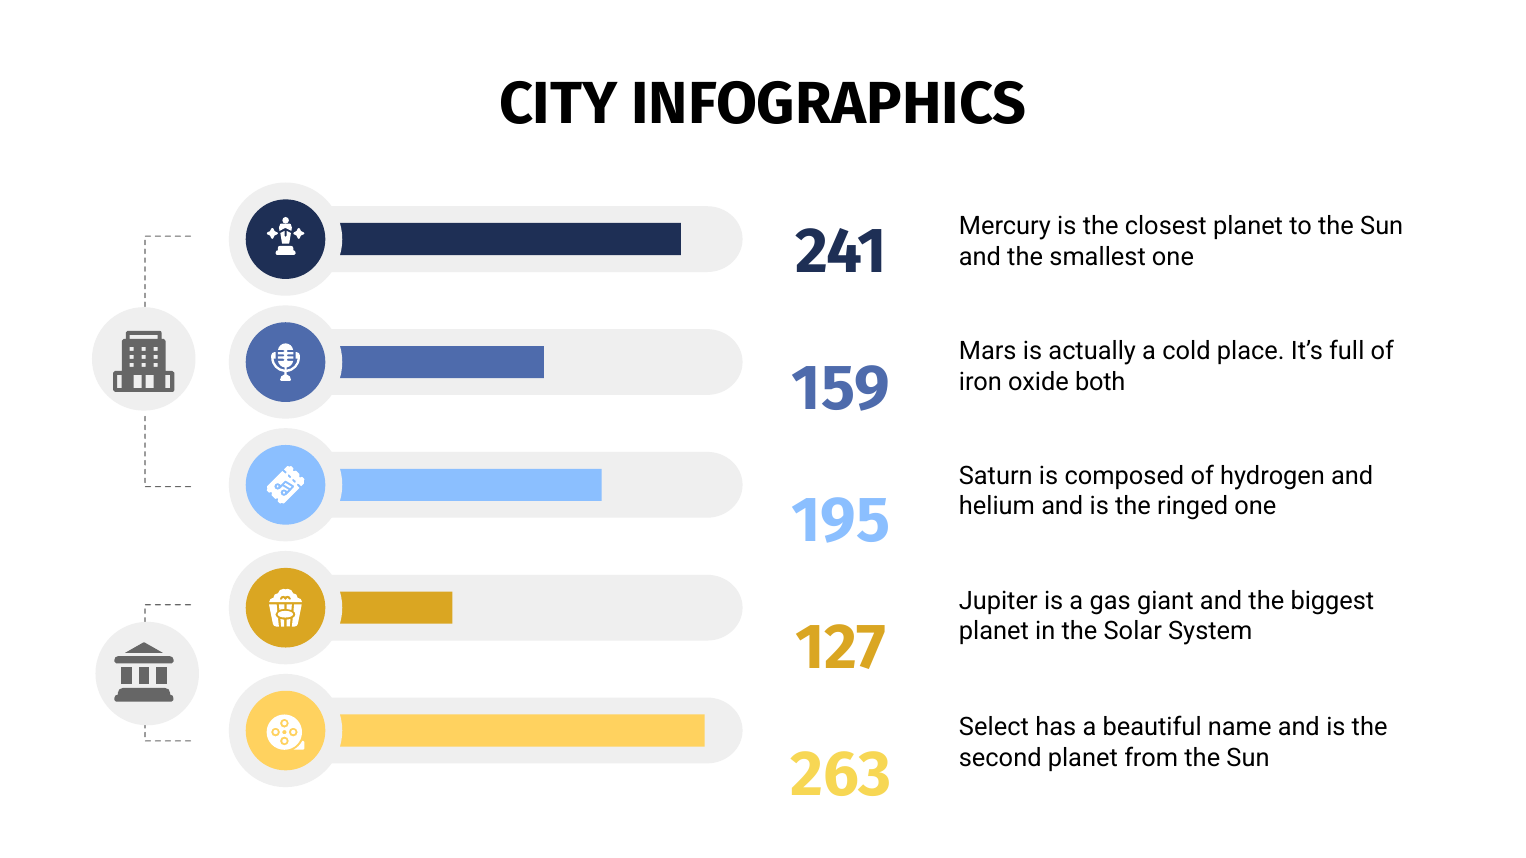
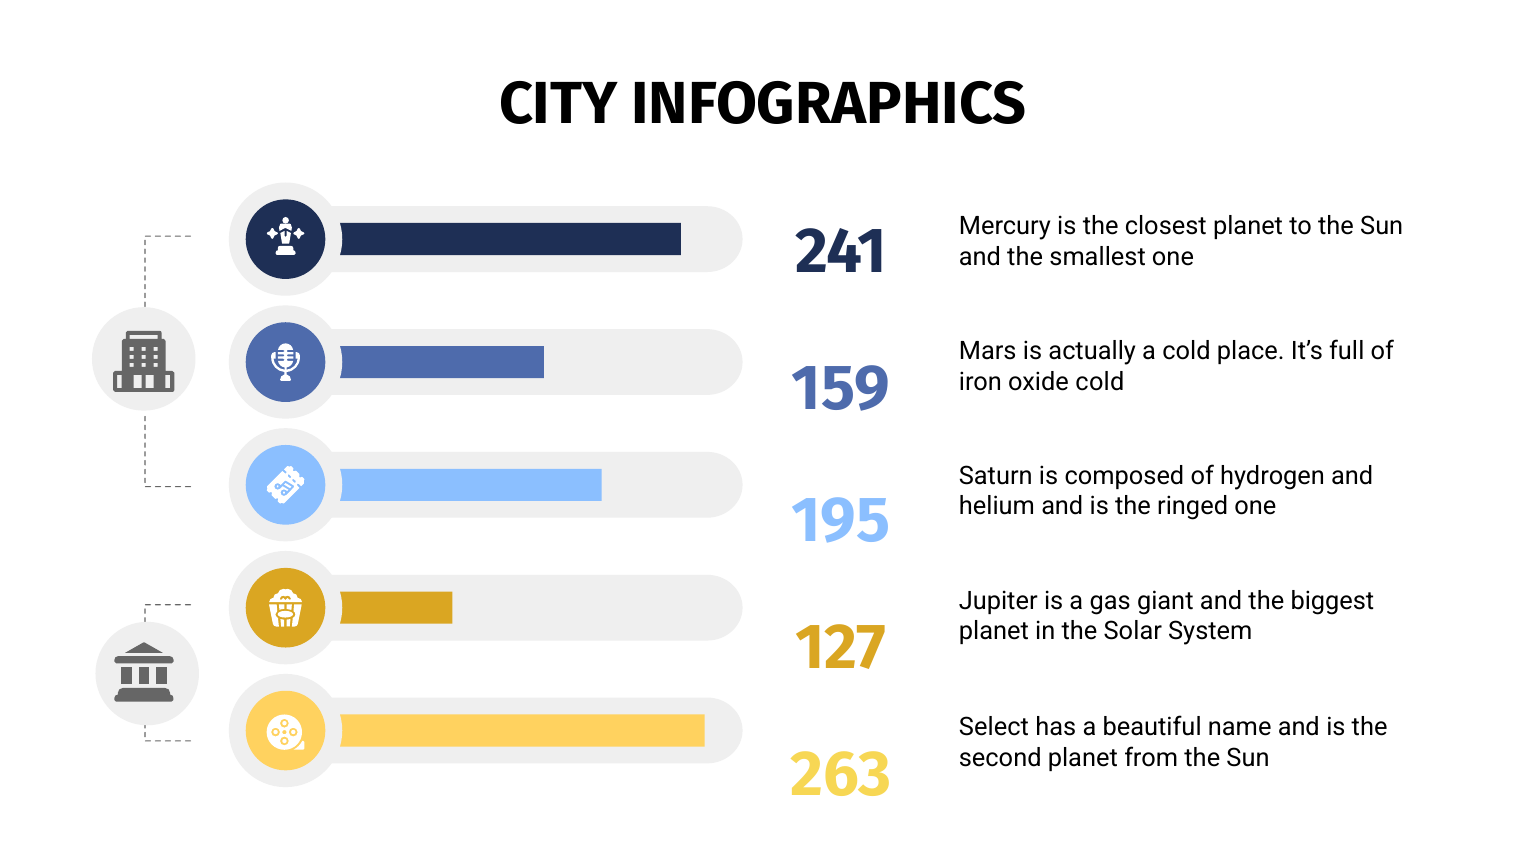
oxide both: both -> cold (1100, 382)
